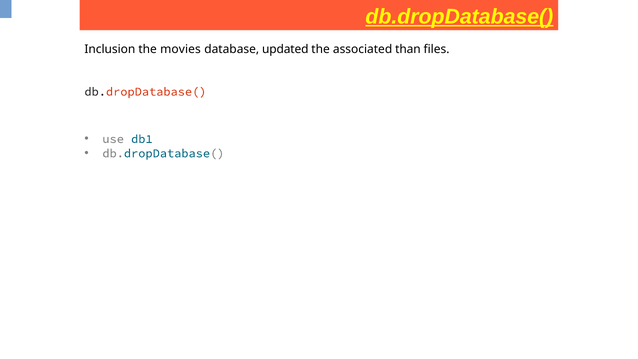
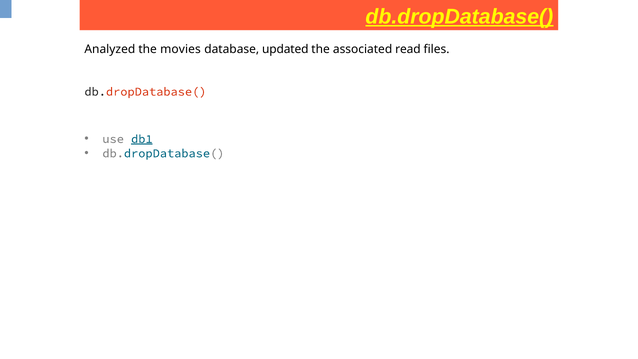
Inclusion: Inclusion -> Analyzed (110, 49)
than: than -> read (408, 49)
db1 underline: none -> present (142, 139)
